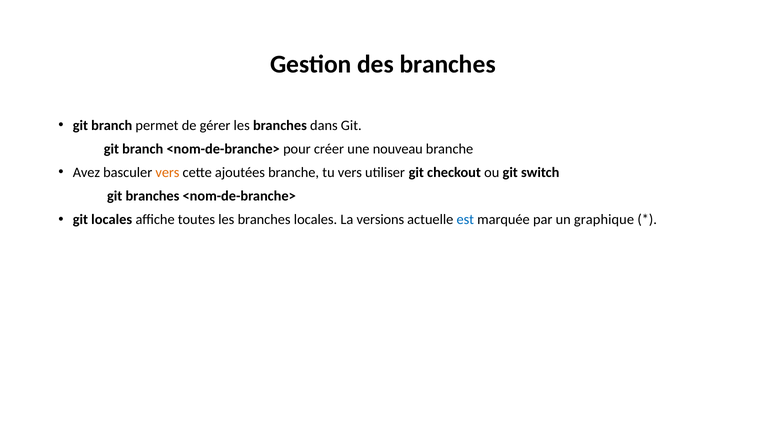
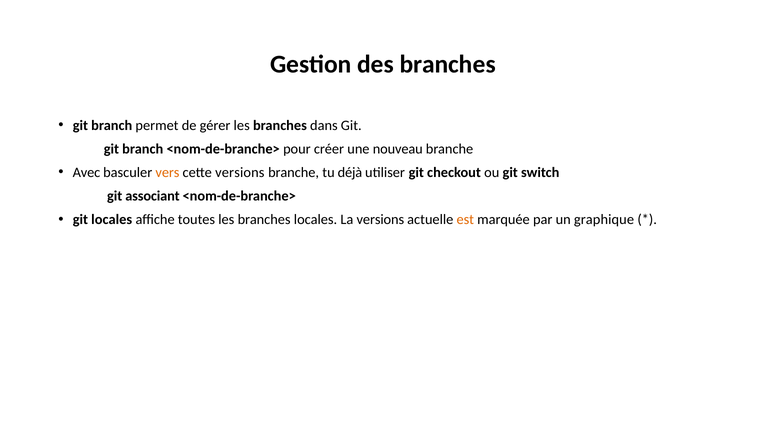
Avez: Avez -> Avec (86, 172)
cette ajoutées: ajoutées -> versions (240, 172)
tu vers: vers -> déjà (350, 172)
git branches: branches -> associant (152, 196)
est colour: blue -> orange (465, 219)
